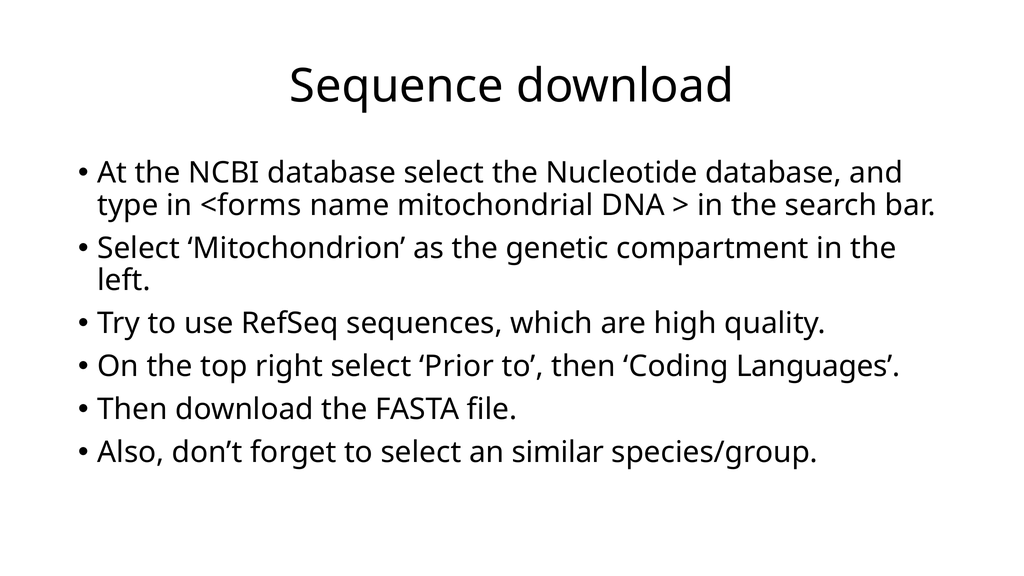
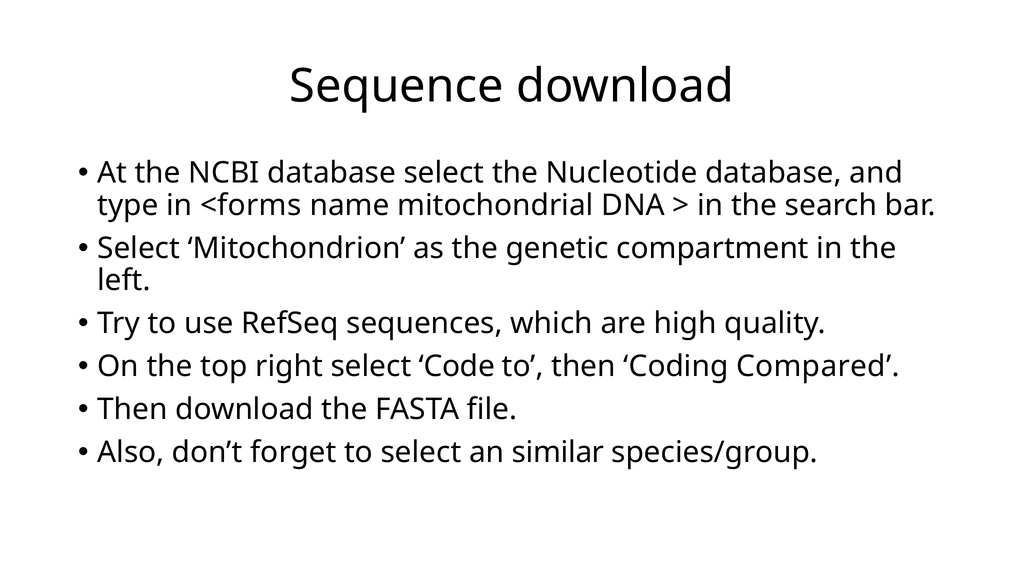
Prior: Prior -> Code (457, 366)
Languages: Languages -> Compared (818, 366)
